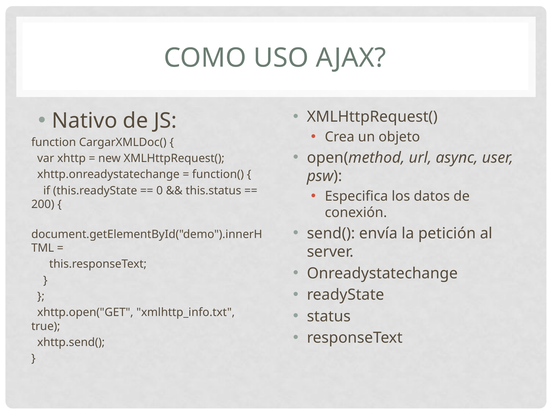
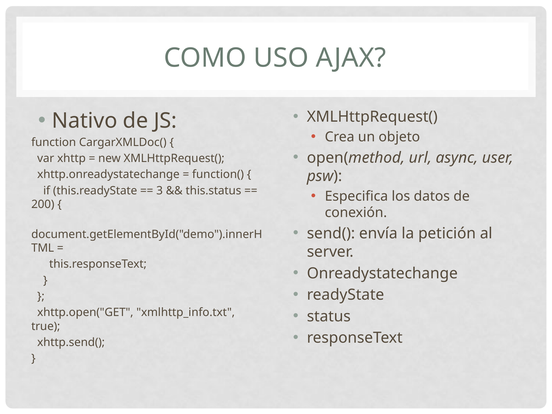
0: 0 -> 3 (160, 191)
